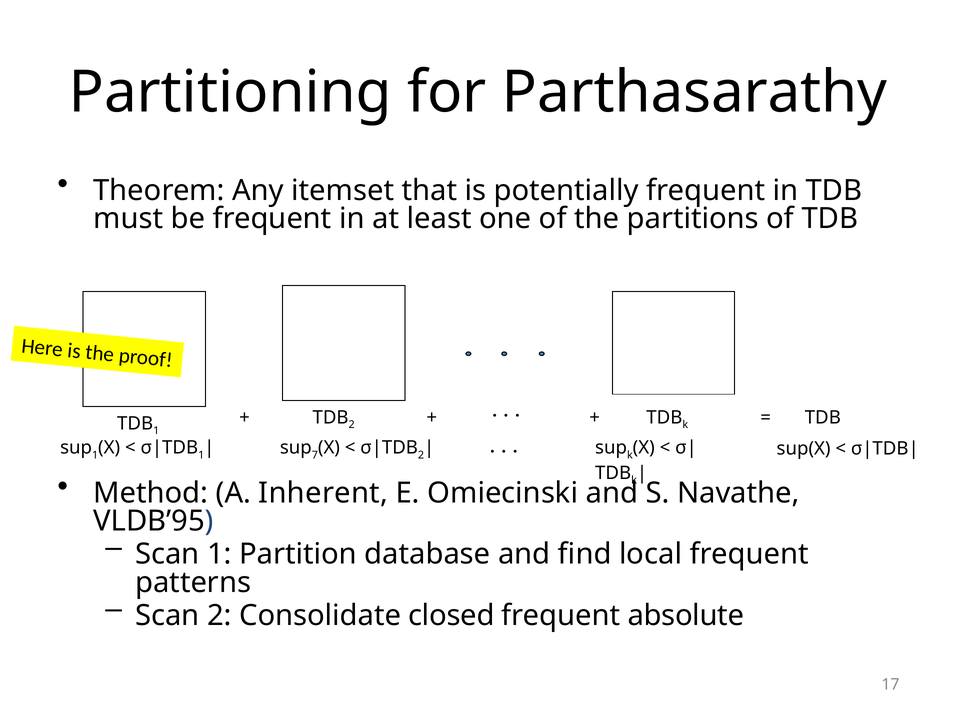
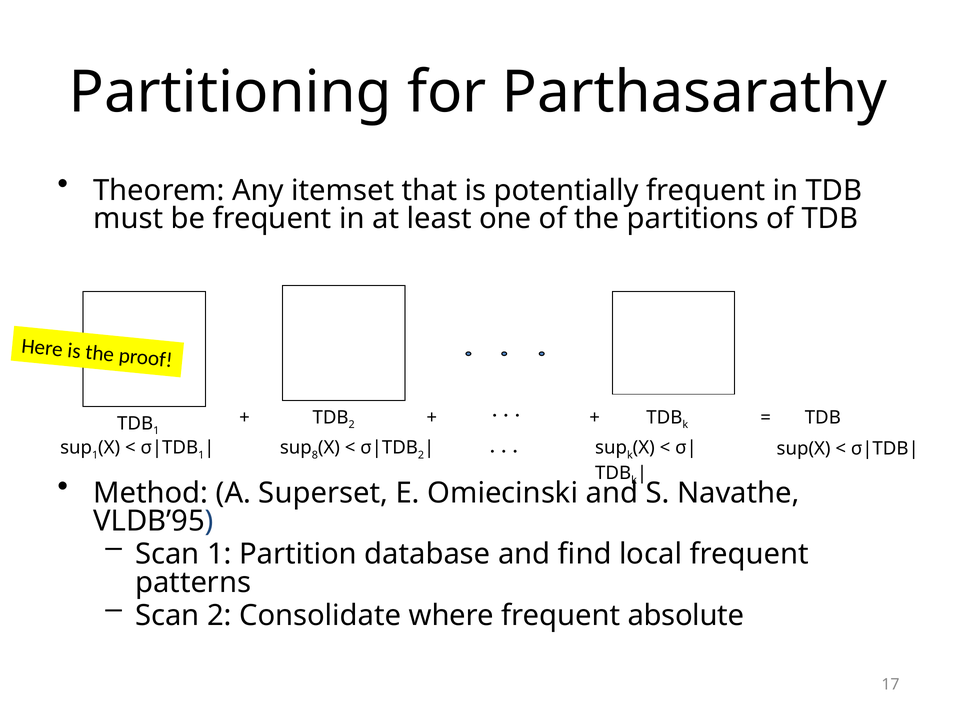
7: 7 -> 8 (315, 455)
Inherent: Inherent -> Superset (323, 493)
closed: closed -> where (451, 615)
